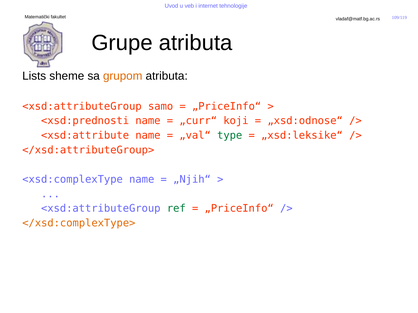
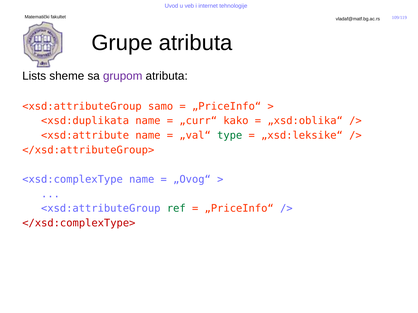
grupom colour: orange -> purple (123, 76)
<xsd:prednosti: <xsd:prednosti -> <xsd:duplikata (85, 121)
koji: koji -> kako (236, 121)
„xsd:odnose“: „xsd:odnose“ -> „xsd:oblika“ (305, 121)
„Njih“: „Njih“ -> „Ovog“ (192, 180)
</xsd:complexType> colour: orange -> red (79, 223)
